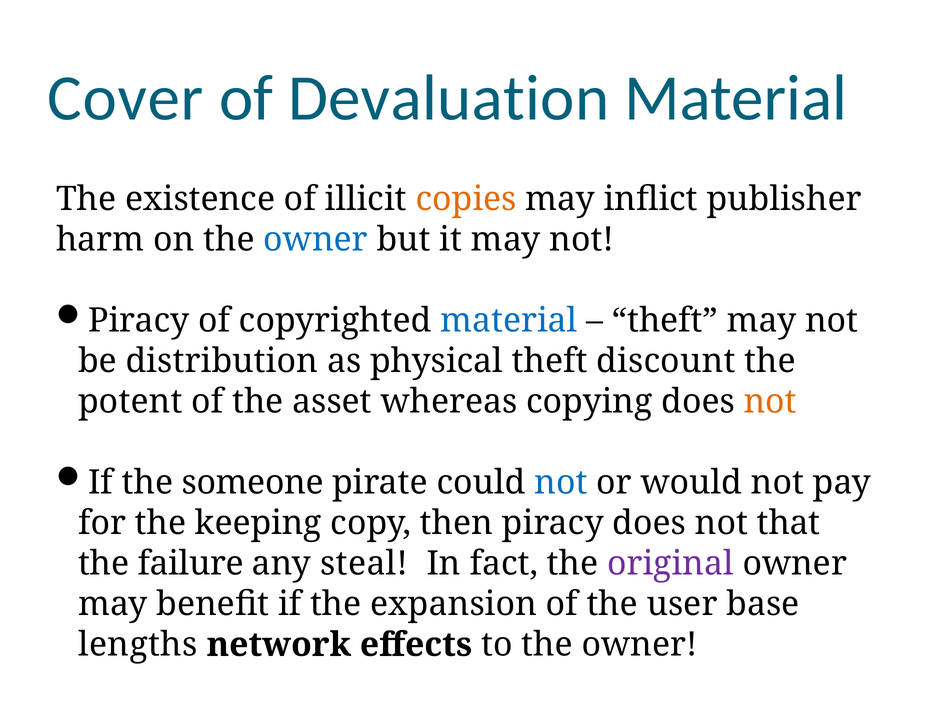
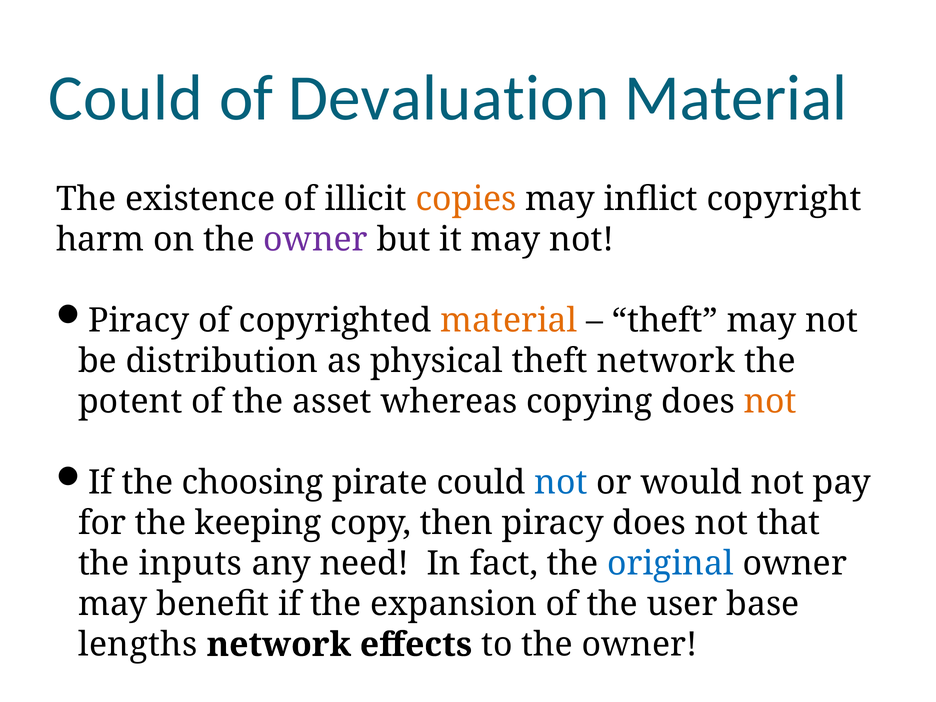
Cover: Cover -> Could (125, 98)
publisher: publisher -> copyright (784, 199)
owner colour: blue -> purple (316, 239)
material colour: blue -> orange (509, 320)
theft discount: discount -> network (666, 361)
someone: someone -> choosing (253, 483)
failure: failure -> inputs (190, 564)
steal: steal -> need (364, 564)
original colour: purple -> blue (670, 564)
